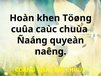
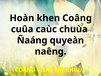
khen Töøng: Töøng -> Coâng (77, 18)
